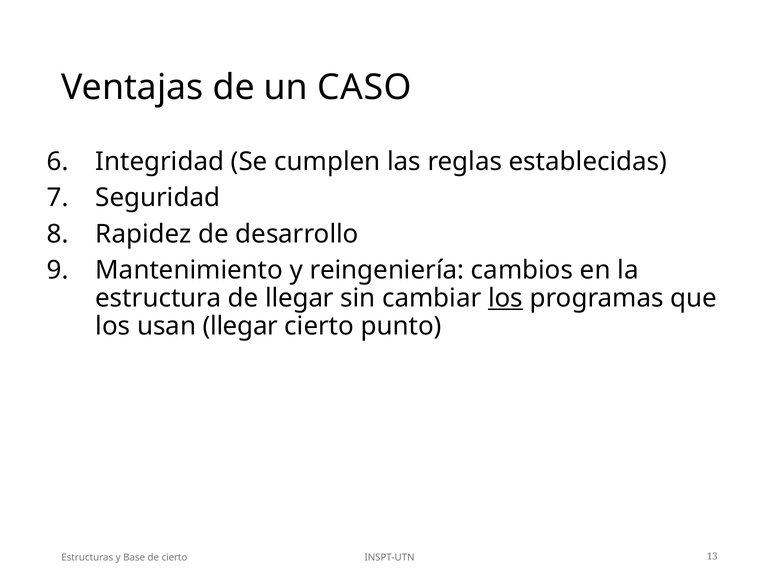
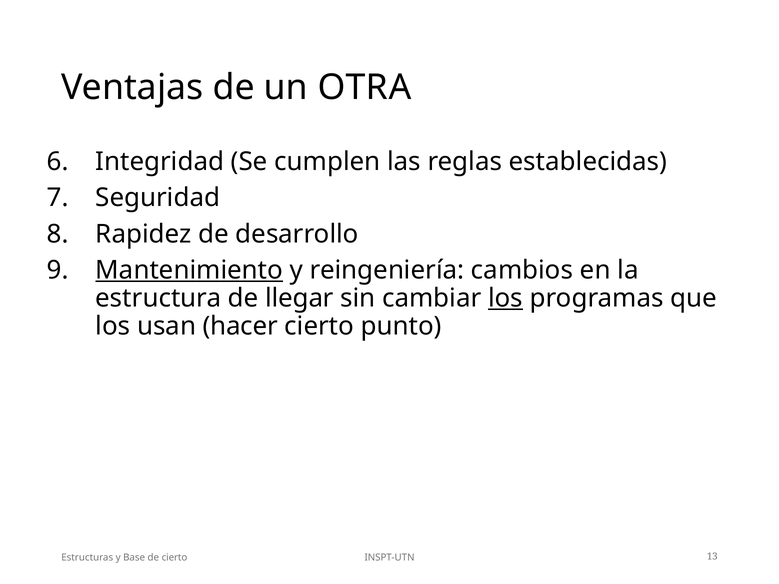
CASO: CASO -> OTRA (364, 87)
Mantenimiento underline: none -> present (189, 270)
usan llegar: llegar -> hacer (240, 326)
